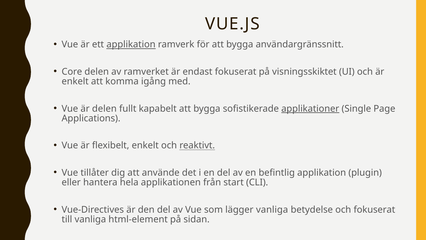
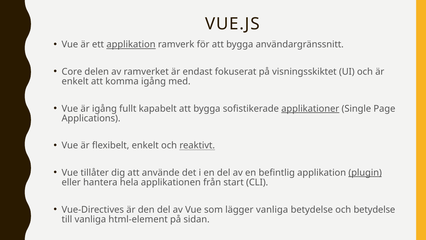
är delen: delen -> igång (104, 108)
plugin underline: none -> present (365, 172)
och fokuserat: fokuserat -> betydelse (374, 209)
